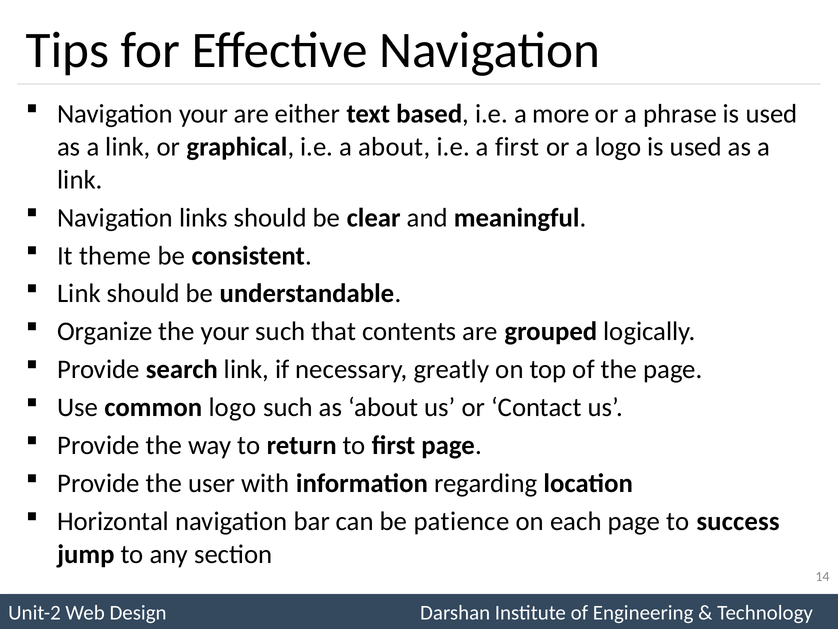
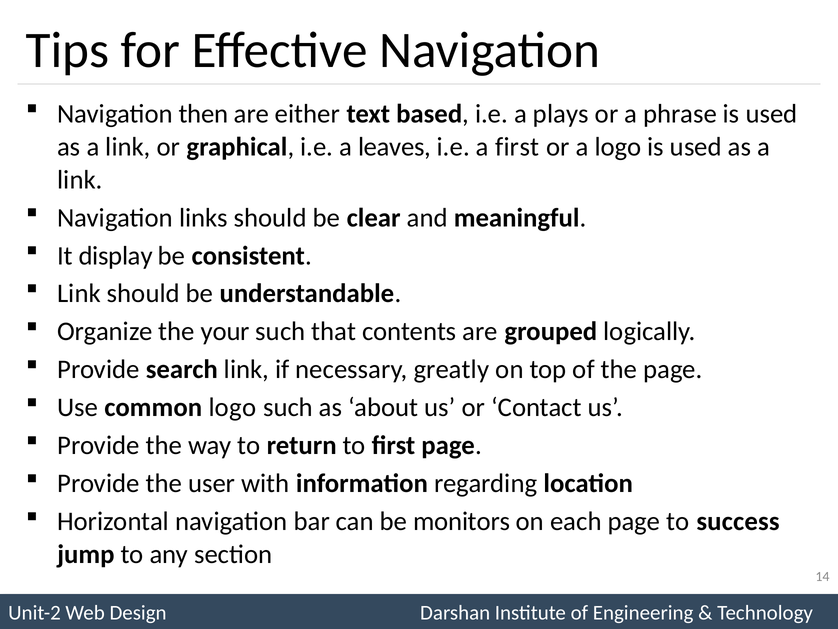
Navigation your: your -> then (203, 114)
more: more -> plays (561, 114)
a about: about -> leaves (395, 147)
theme: theme -> display (116, 255)
patience: patience -> monitors (462, 521)
